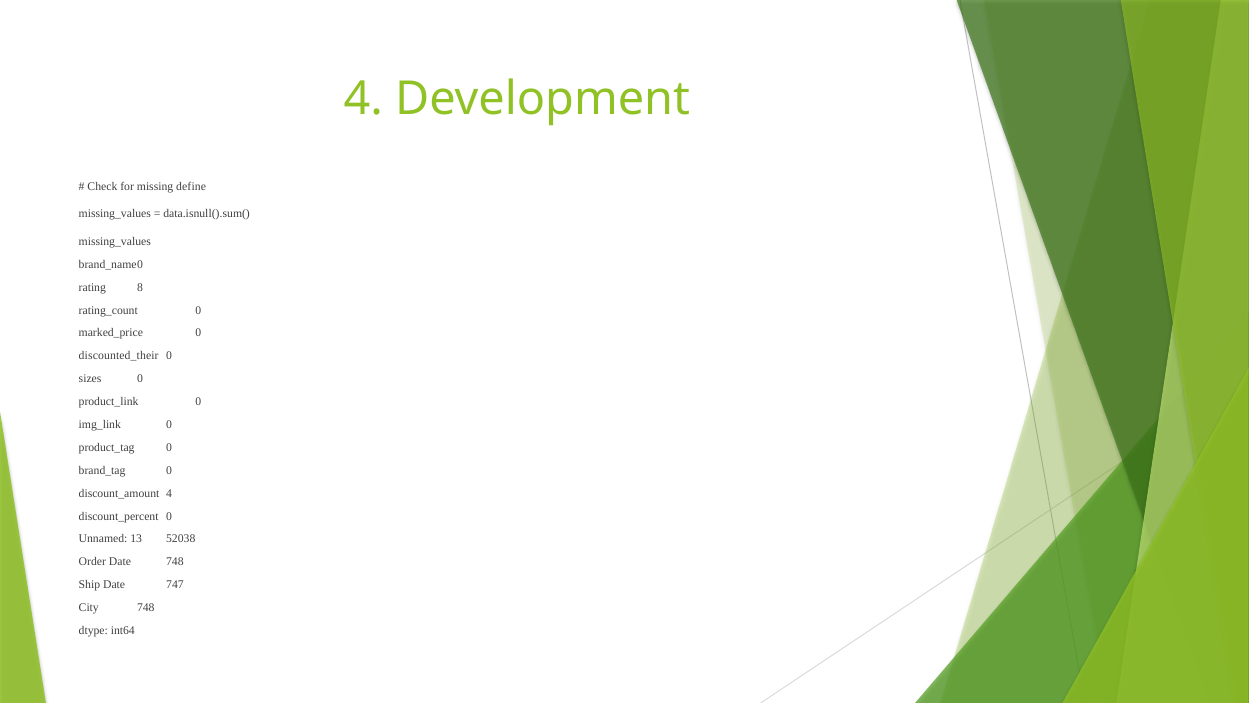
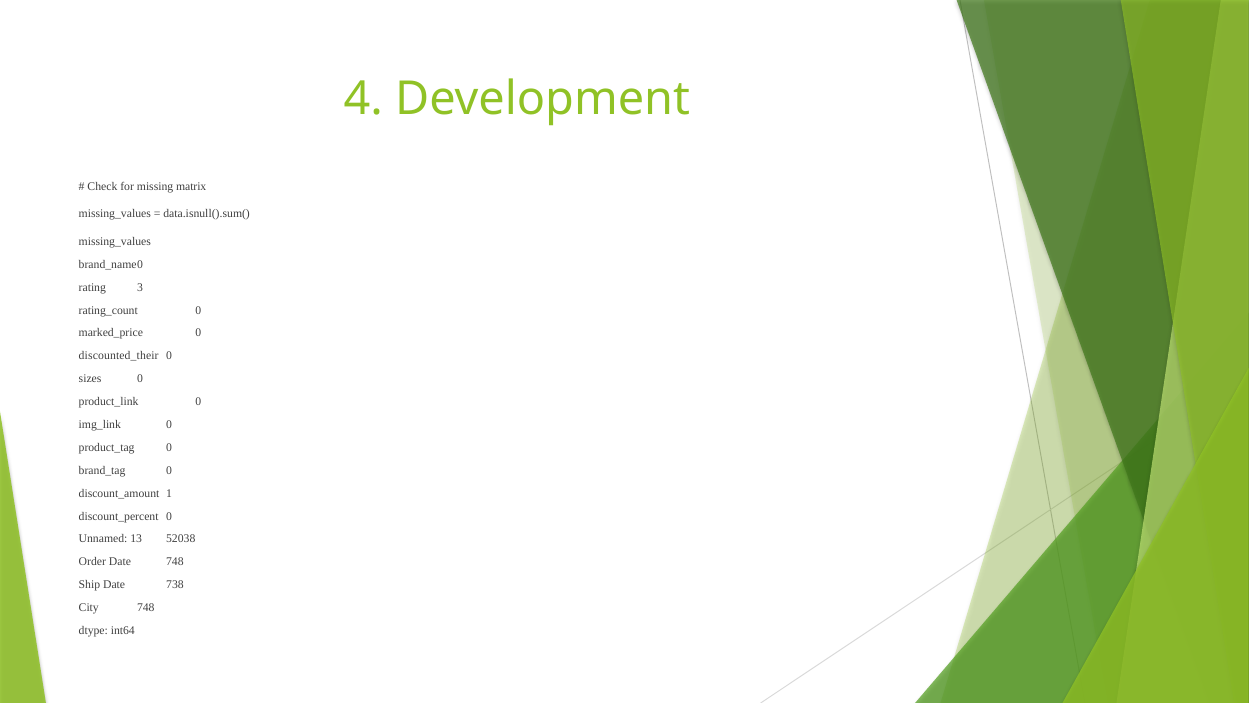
define: define -> matrix (191, 187)
8: 8 -> 3 (140, 287)
discount_amount 4: 4 -> 1 (169, 493)
747: 747 -> 738 (175, 584)
